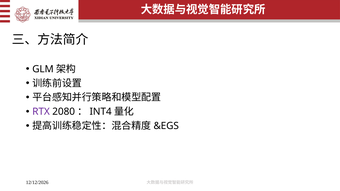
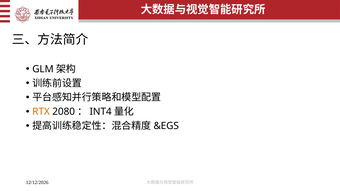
RTX colour: purple -> orange (41, 112)
